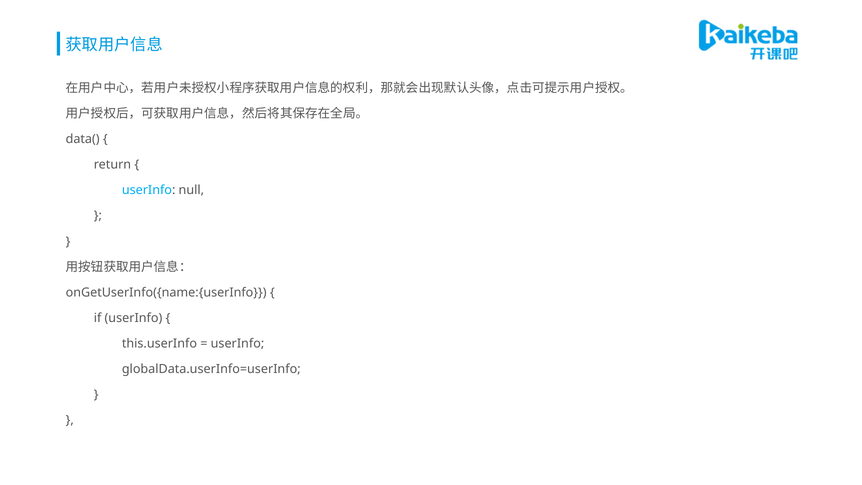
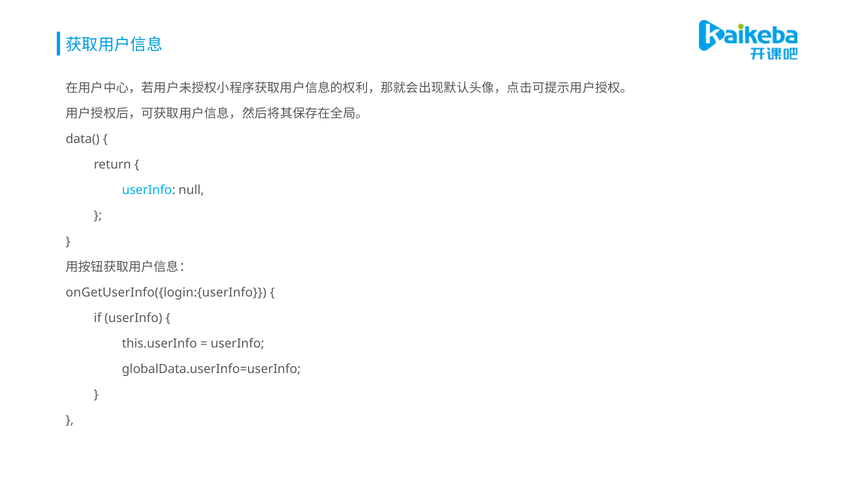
onGetUserInfo({name:{userInfo: onGetUserInfo({name:{userInfo -> onGetUserInfo({login:{userInfo (166, 292)
